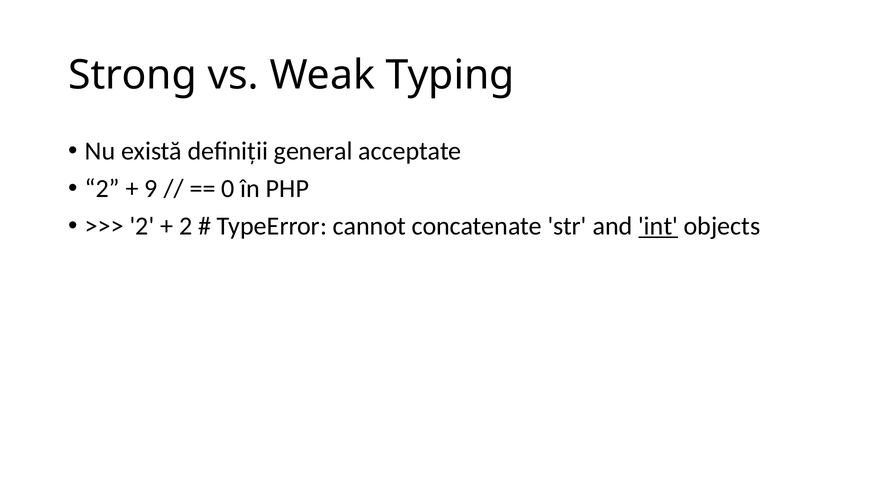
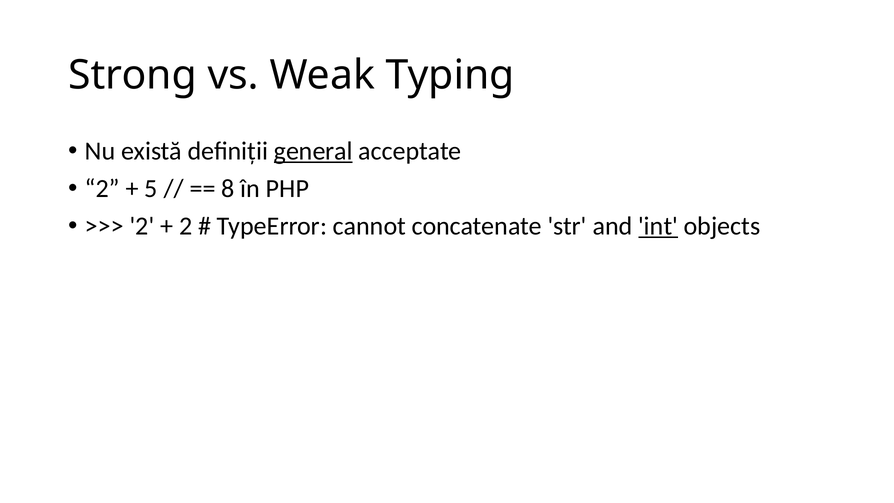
general underline: none -> present (313, 151)
9: 9 -> 5 (151, 189)
0: 0 -> 8 (228, 189)
